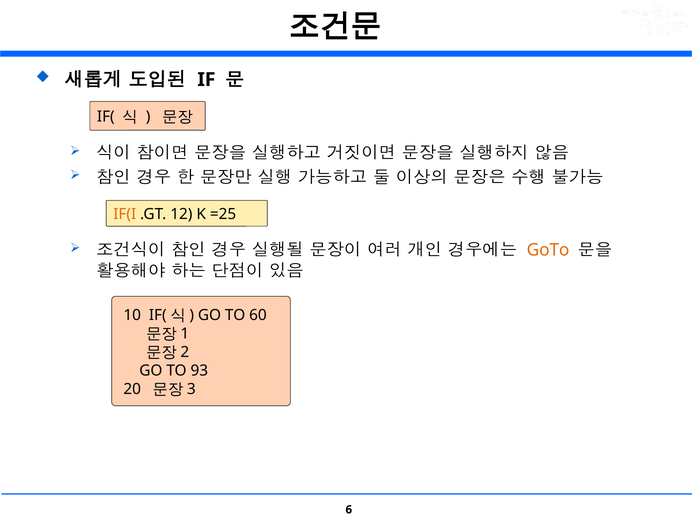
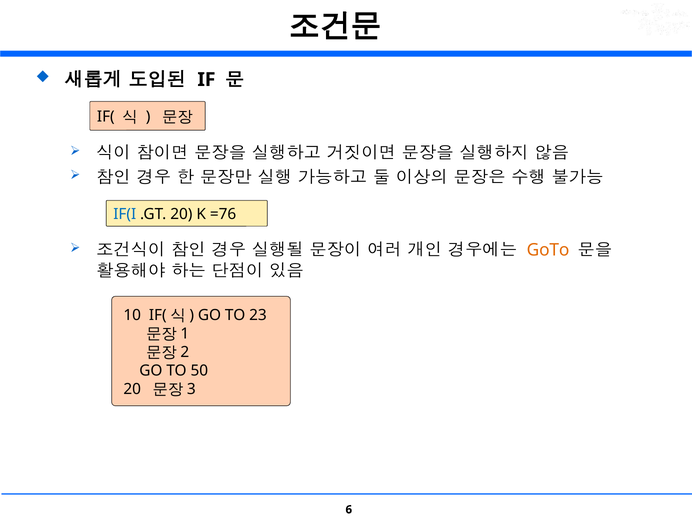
IF(I colour: orange -> blue (125, 214)
.GT 12: 12 -> 20 (181, 214)
=25: =25 -> =76 (223, 214)
60: 60 -> 23 (258, 315)
93: 93 -> 50 (199, 371)
